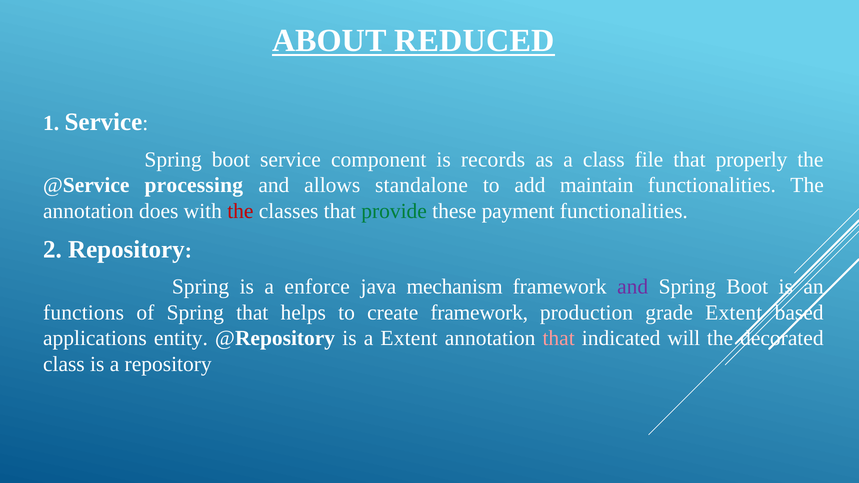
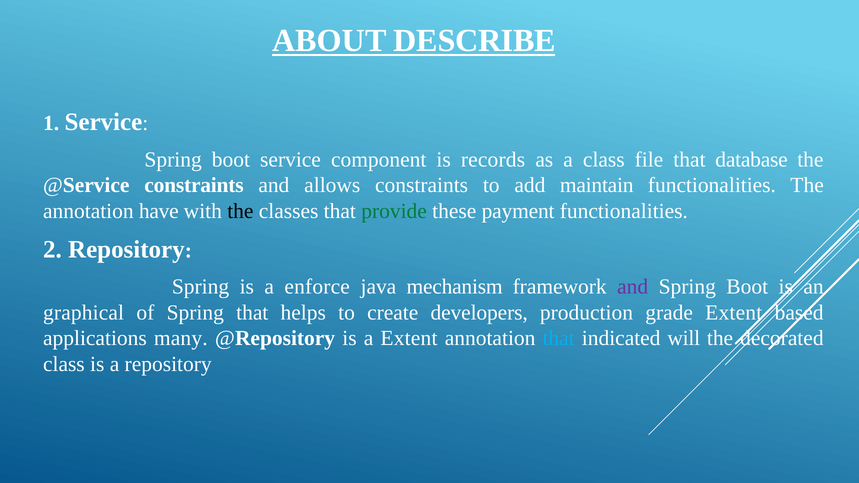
REDUCED: REDUCED -> DESCRIBE (475, 41)
properly: properly -> database (752, 159)
@Service processing: processing -> constraints (194, 185)
allows standalone: standalone -> constraints (422, 185)
does: does -> have (159, 211)
the colour: red -> black (240, 211)
functions: functions -> graphical (84, 313)
create framework: framework -> developers (479, 313)
entity: entity -> many (181, 338)
that colour: pink -> light blue (559, 338)
